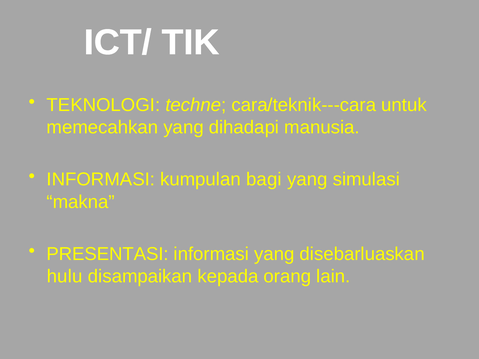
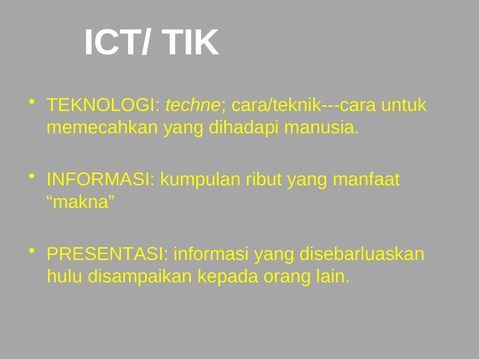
bagi: bagi -> ribut (264, 180)
simulasi: simulasi -> manfaat (366, 180)
